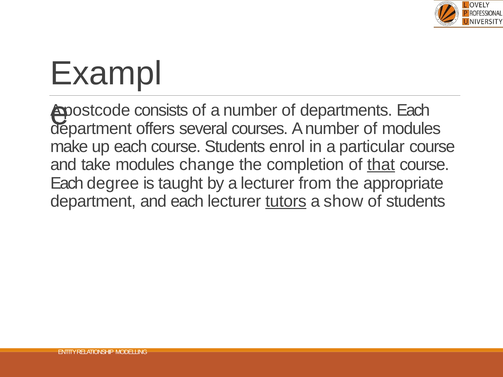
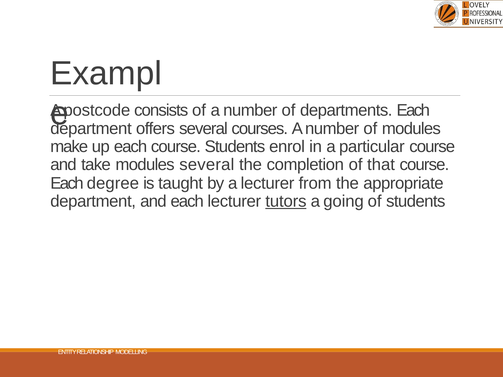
modules change: change -> several (207, 165)
that underline: present -> none (381, 165)
show: show -> going (344, 202)
